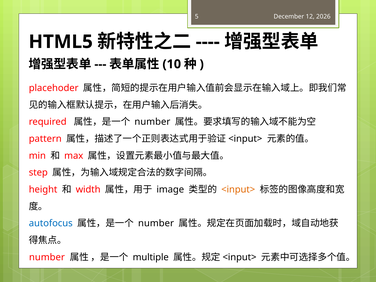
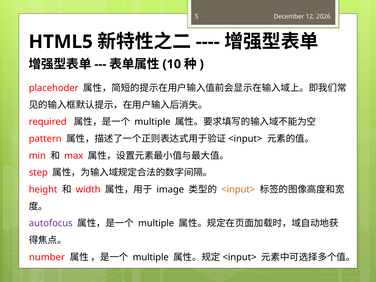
number: number -> multiple (152, 122)
autofocus colour: blue -> purple (51, 223)
number: number -> multiple (156, 223)
